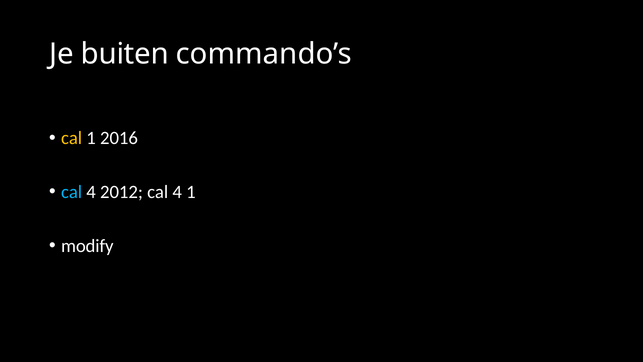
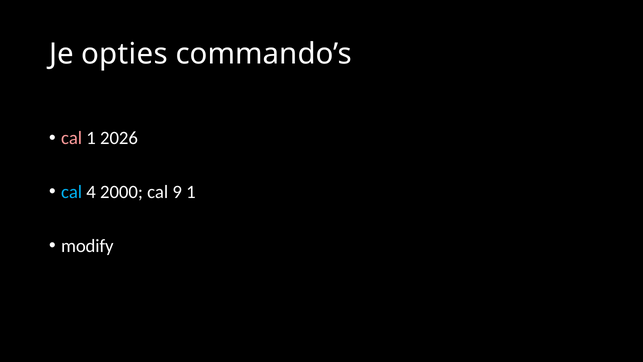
buiten: buiten -> opties (125, 54)
cal colour: yellow -> pink (72, 138)
2016: 2016 -> 2026 (119, 138)
2012: 2012 -> 2000 (121, 192)
4: 4 -> 9 (177, 192)
